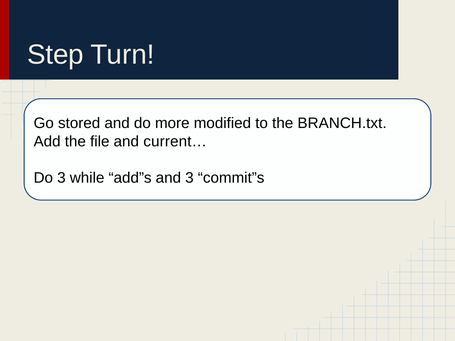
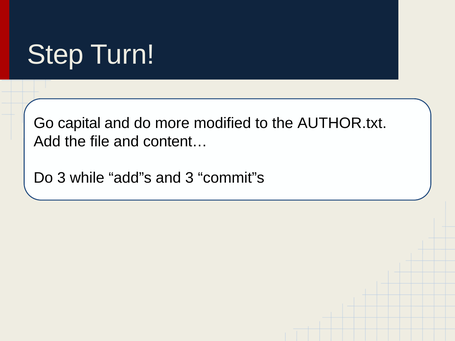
stored: stored -> capital (79, 123)
BRANCH.txt: BRANCH.txt -> AUTHOR.txt (342, 123)
current…: current… -> content… (175, 141)
